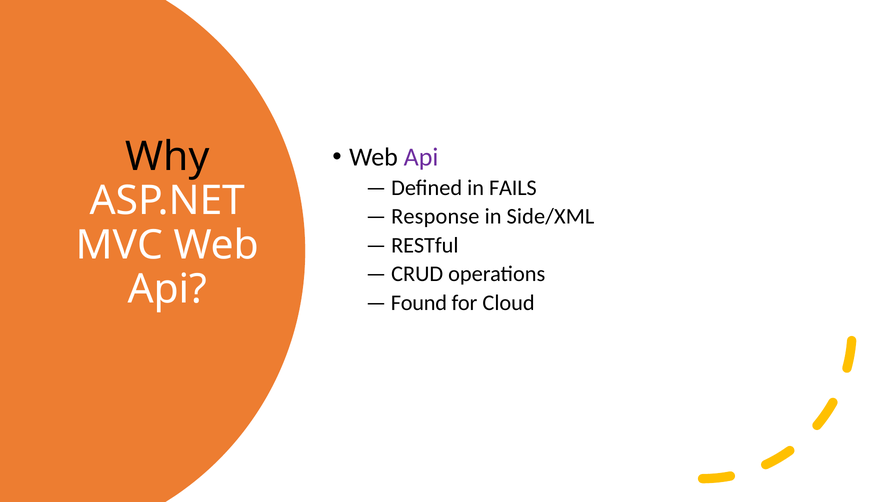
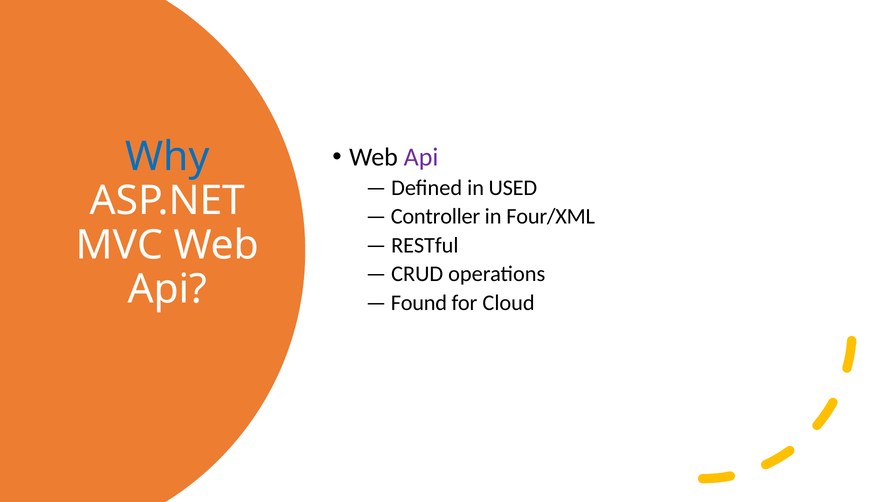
Why colour: black -> blue (167, 157)
FAILS: FAILS -> USED (513, 188)
Response: Response -> Controller (435, 217)
Side/XML: Side/XML -> Four/XML (551, 217)
